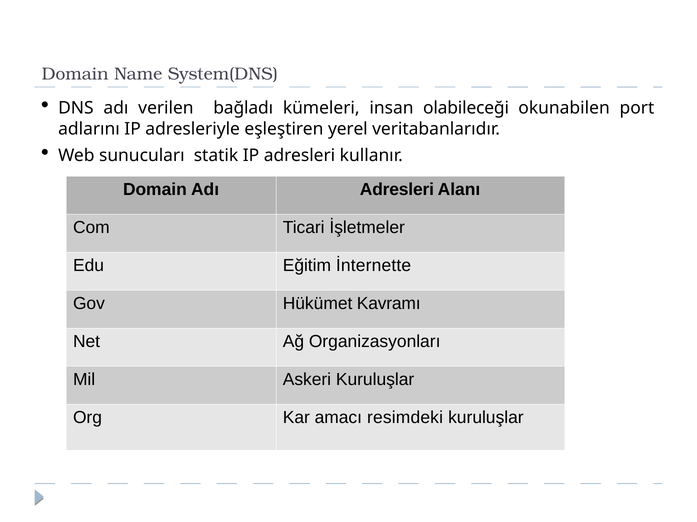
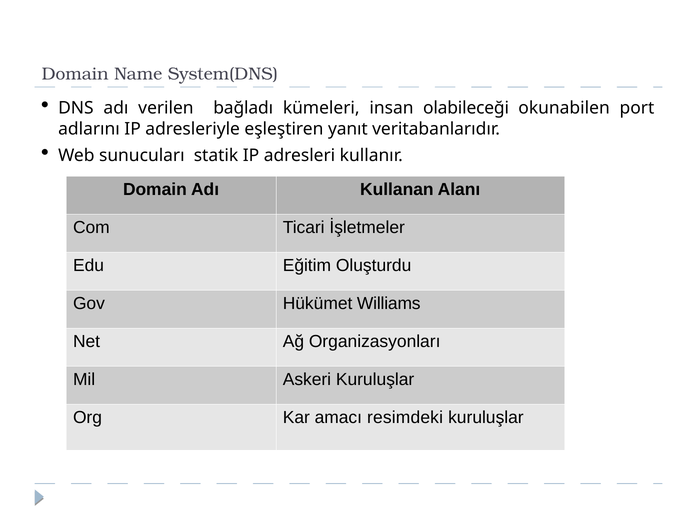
yerel: yerel -> yanıt (348, 129)
Adı Adresleri: Adresleri -> Kullanan (397, 190)
İnternette: İnternette -> Oluşturdu (374, 266)
Kavramı: Kavramı -> Williams (389, 304)
